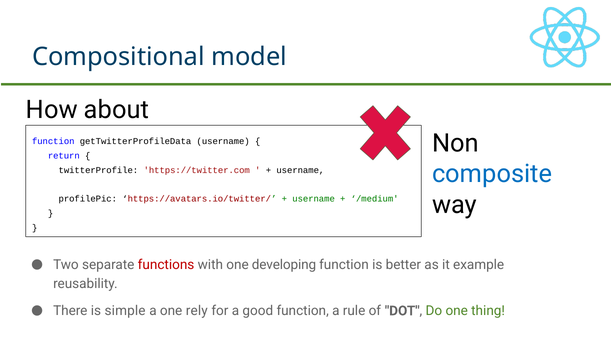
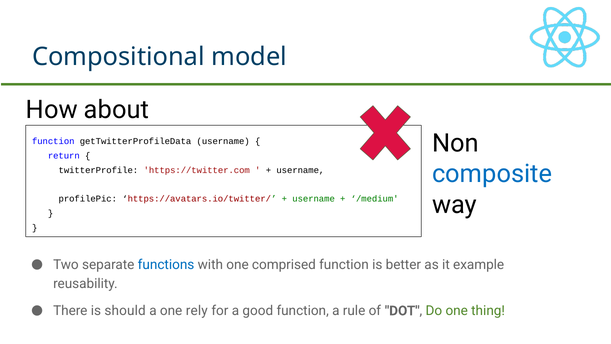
functions colour: red -> blue (166, 265)
developing: developing -> comprised (284, 265)
simple: simple -> should (125, 311)
